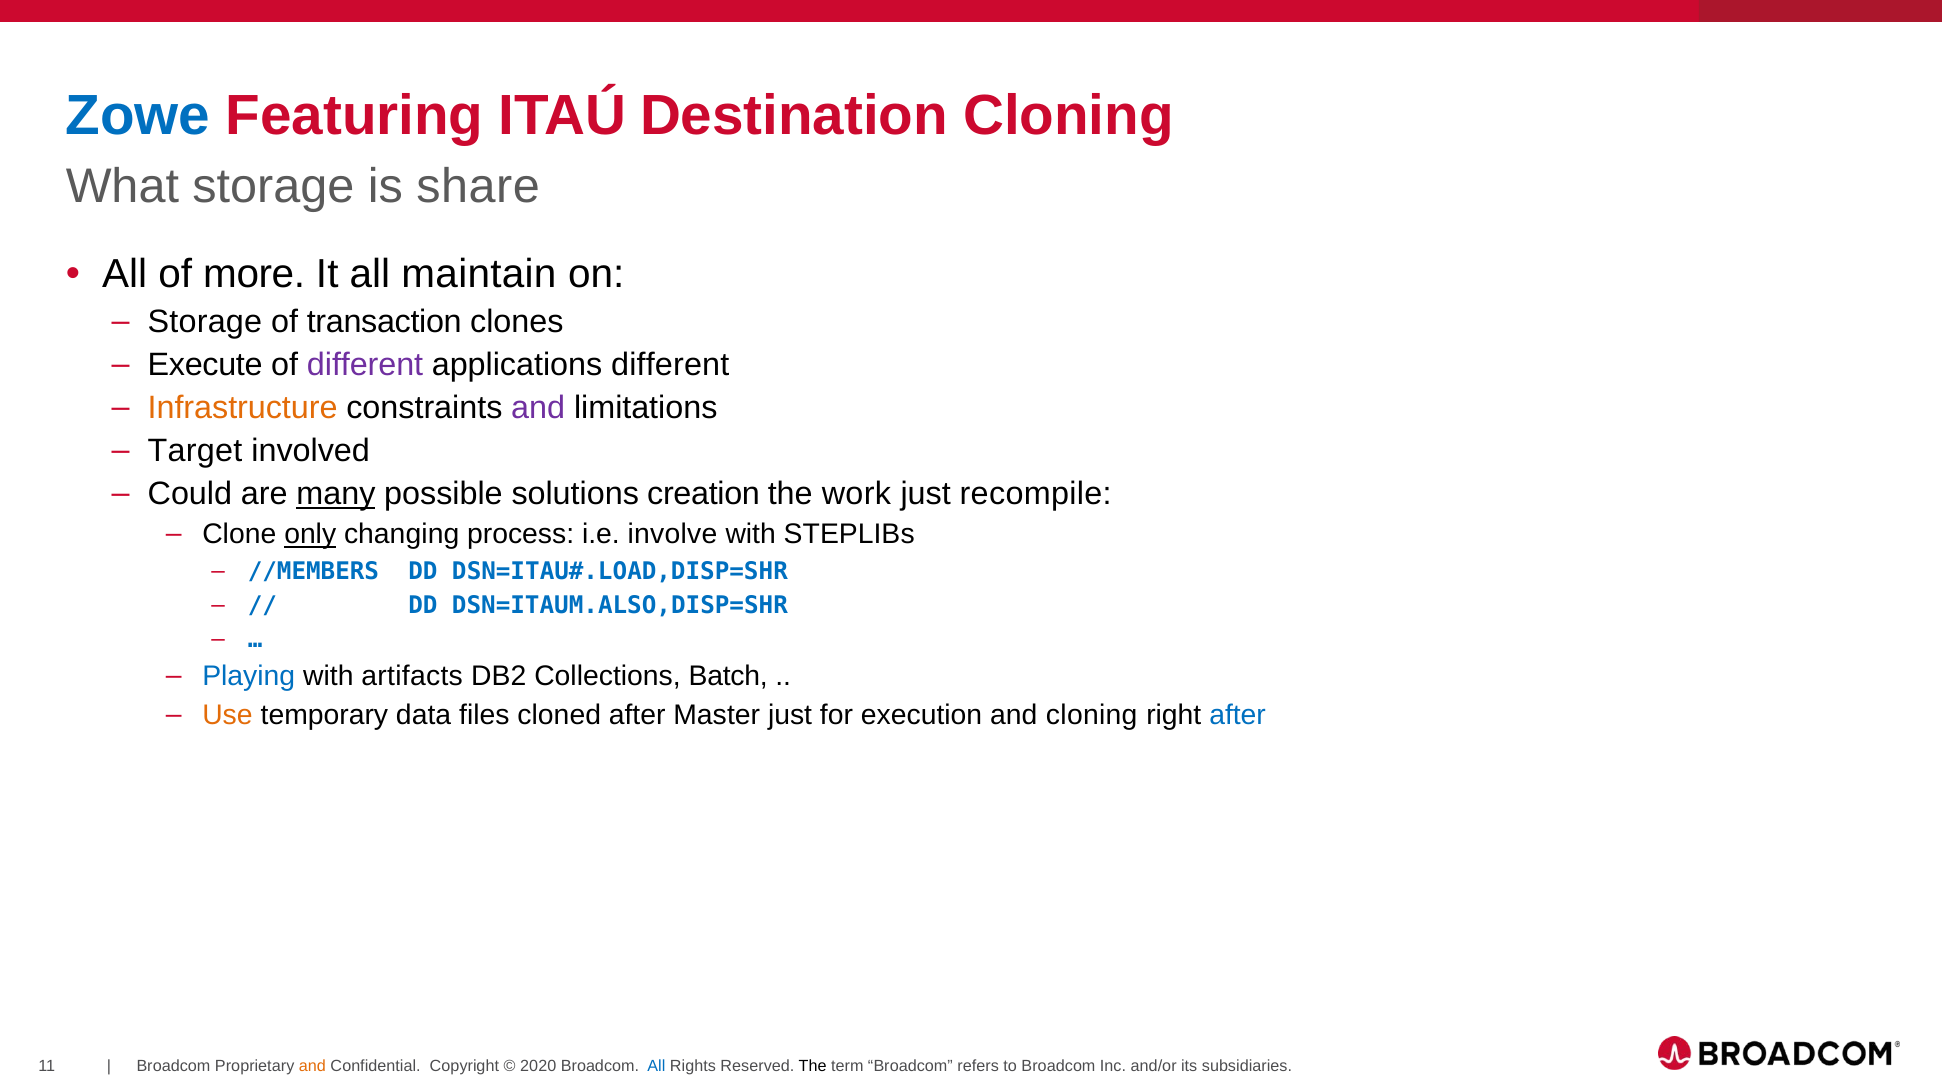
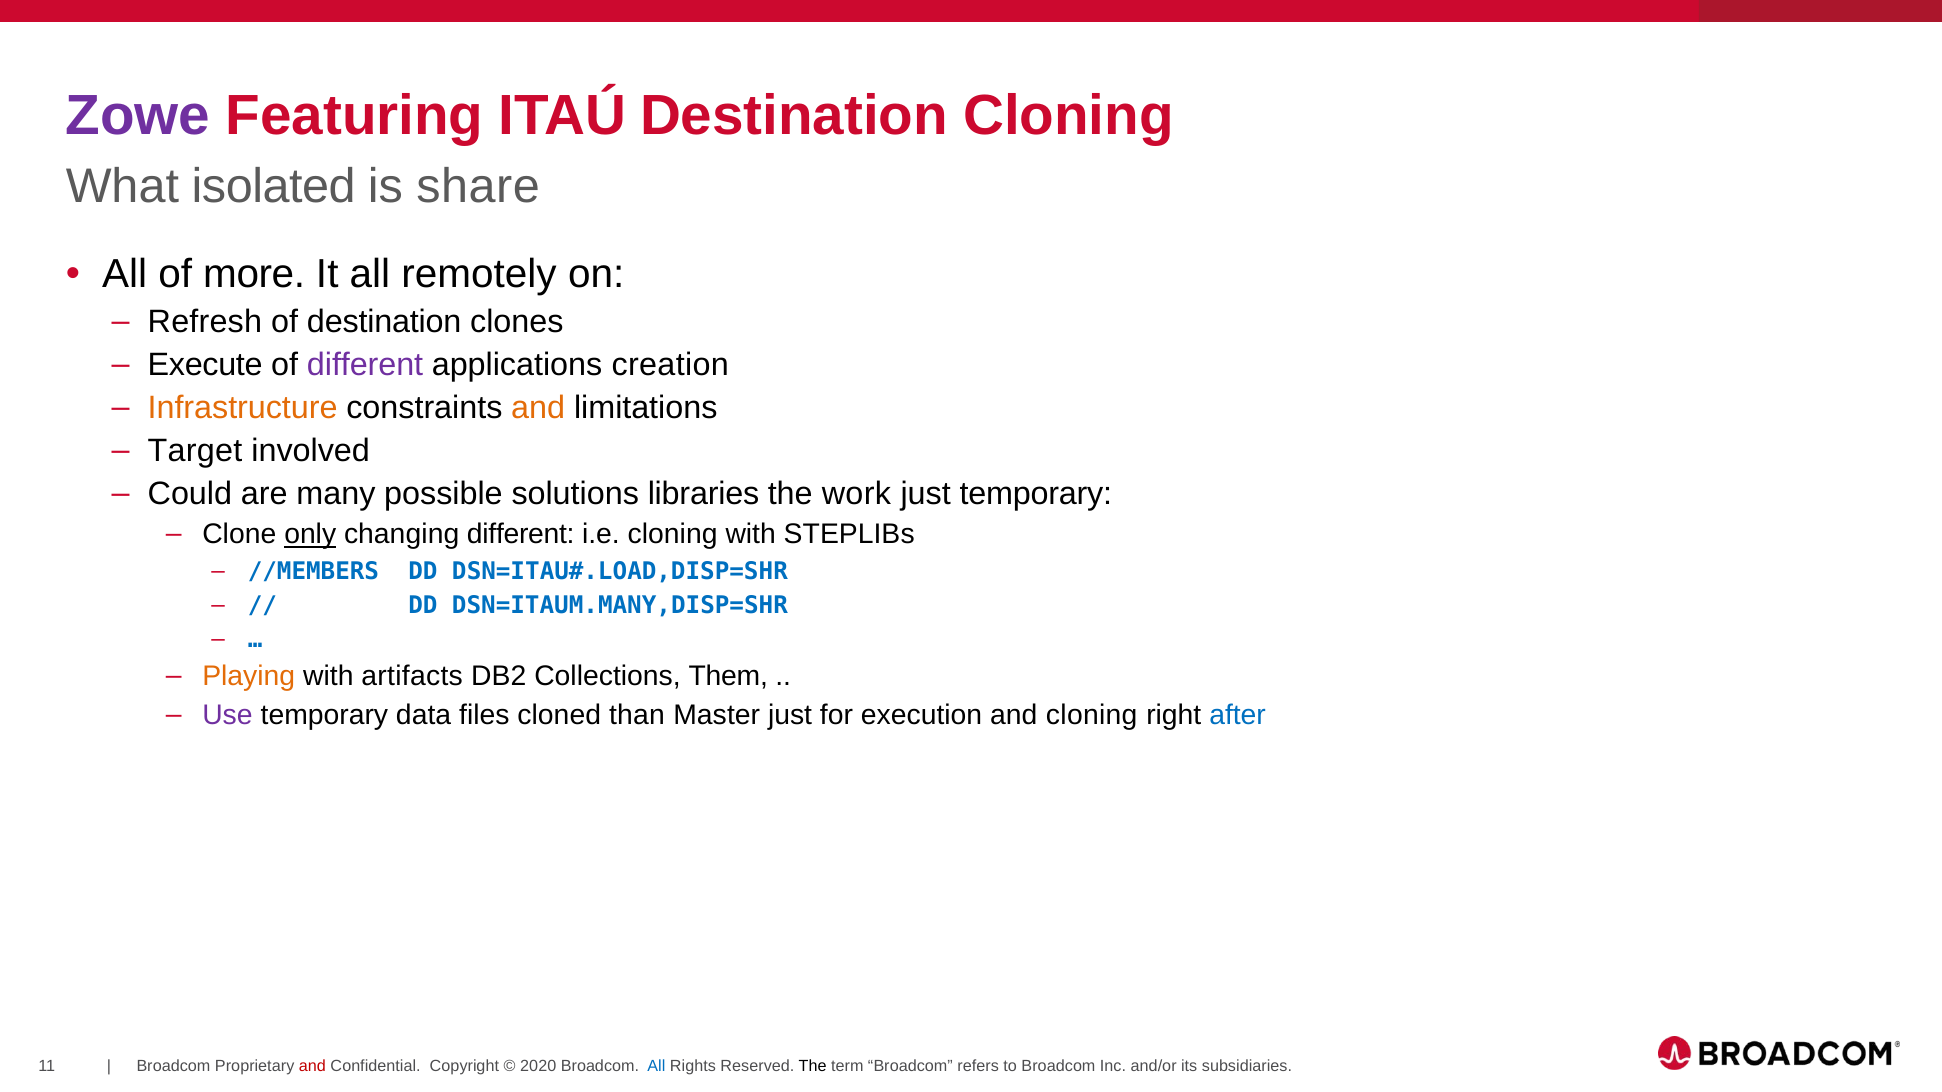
Zowe colour: blue -> purple (138, 116)
What storage: storage -> isolated (274, 186)
maintain: maintain -> remotely (479, 274)
Storage: Storage -> Refresh (205, 322)
of transaction: transaction -> destination (384, 322)
applications different: different -> creation (670, 365)
and colour: purple -> orange (538, 408)
many underline: present -> none (336, 494)
creation: creation -> libraries (703, 494)
just recompile: recompile -> temporary (1036, 494)
changing process: process -> different (521, 535)
i.e involve: involve -> cloning (673, 535)
DSN=ITAUM.ALSO,DISP=SHR: DSN=ITAUM.ALSO,DISP=SHR -> DSN=ITAUM.MANY,DISP=SHR (620, 606)
Playing colour: blue -> orange (249, 676)
Batch: Batch -> Them (728, 676)
Use colour: orange -> purple (227, 715)
cloned after: after -> than (637, 715)
and colour: orange -> red (312, 1067)
